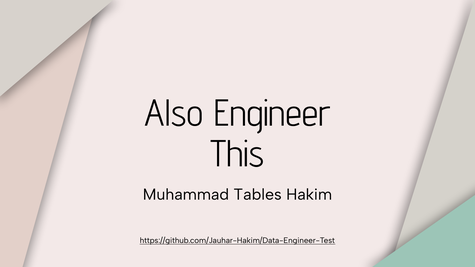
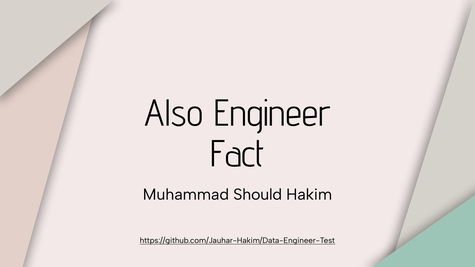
This: This -> Fact (238, 154)
Tables: Tables -> Should (258, 195)
